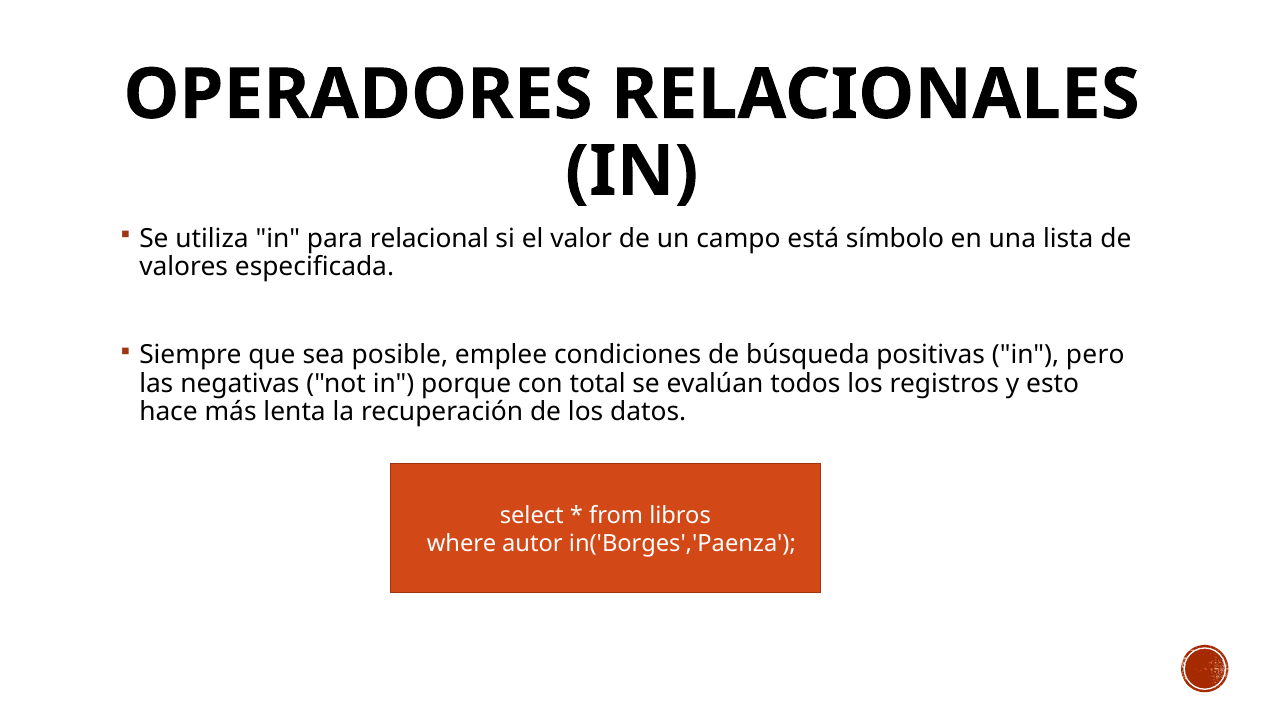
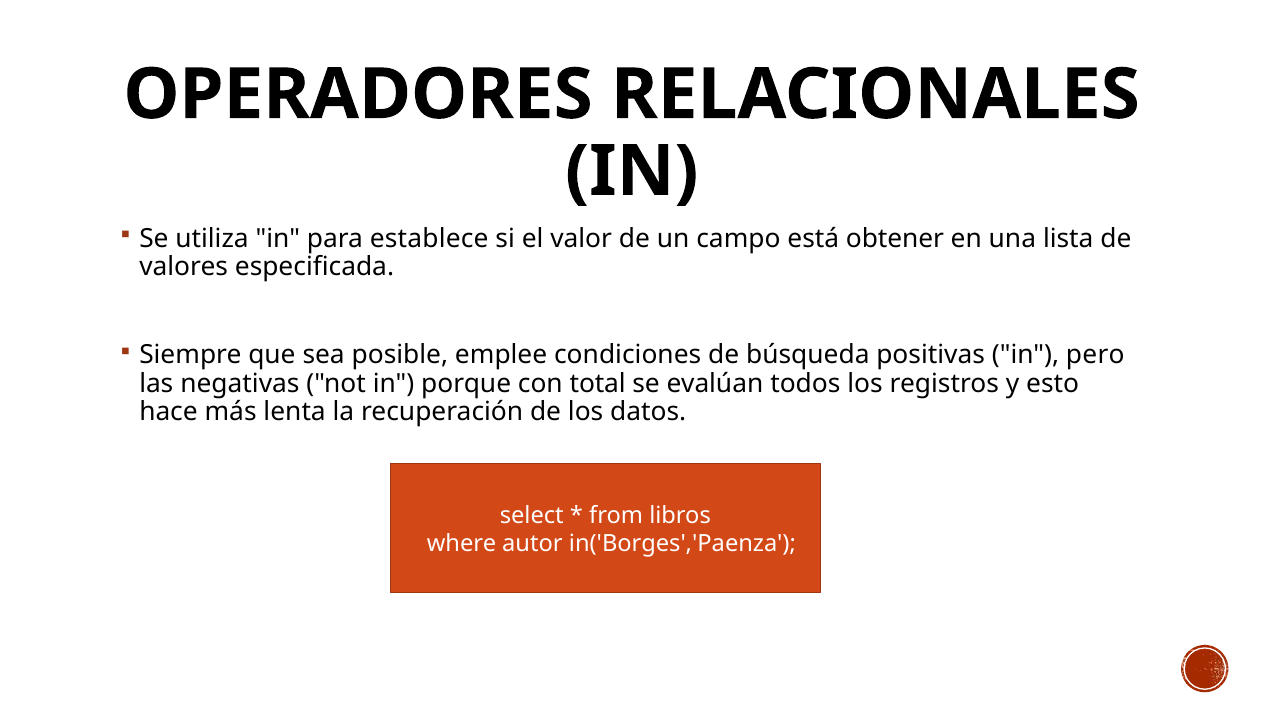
relacional: relacional -> establece (429, 239)
símbolo: símbolo -> obtener (895, 239)
